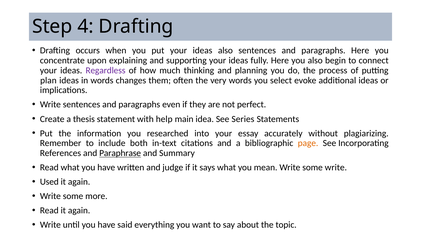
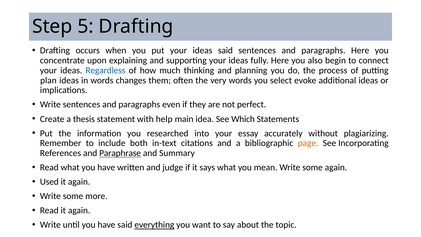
4: 4 -> 5 (86, 27)
ideas also: also -> said (225, 50)
Regardless colour: purple -> blue (106, 70)
Series: Series -> Which (243, 119)
some write: write -> again (336, 167)
everything underline: none -> present (154, 225)
